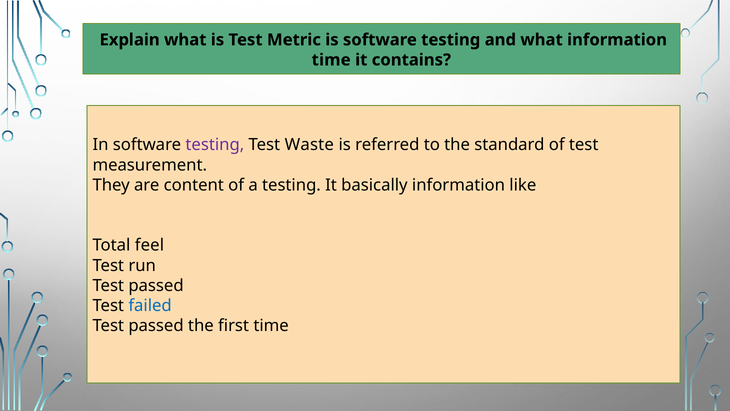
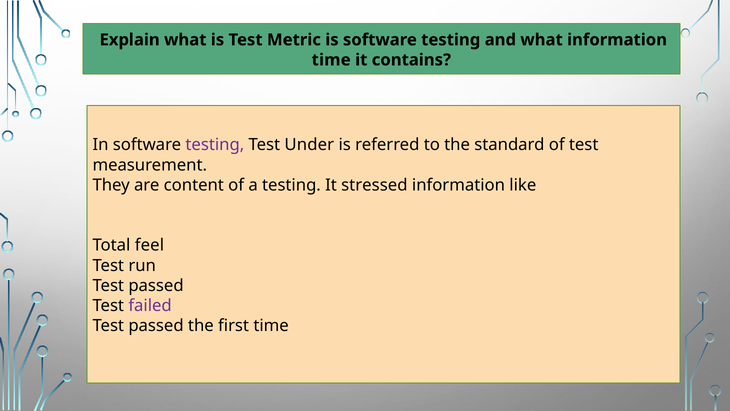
Waste: Waste -> Under (309, 145)
basically: basically -> stressed (374, 185)
failed colour: blue -> purple (150, 305)
